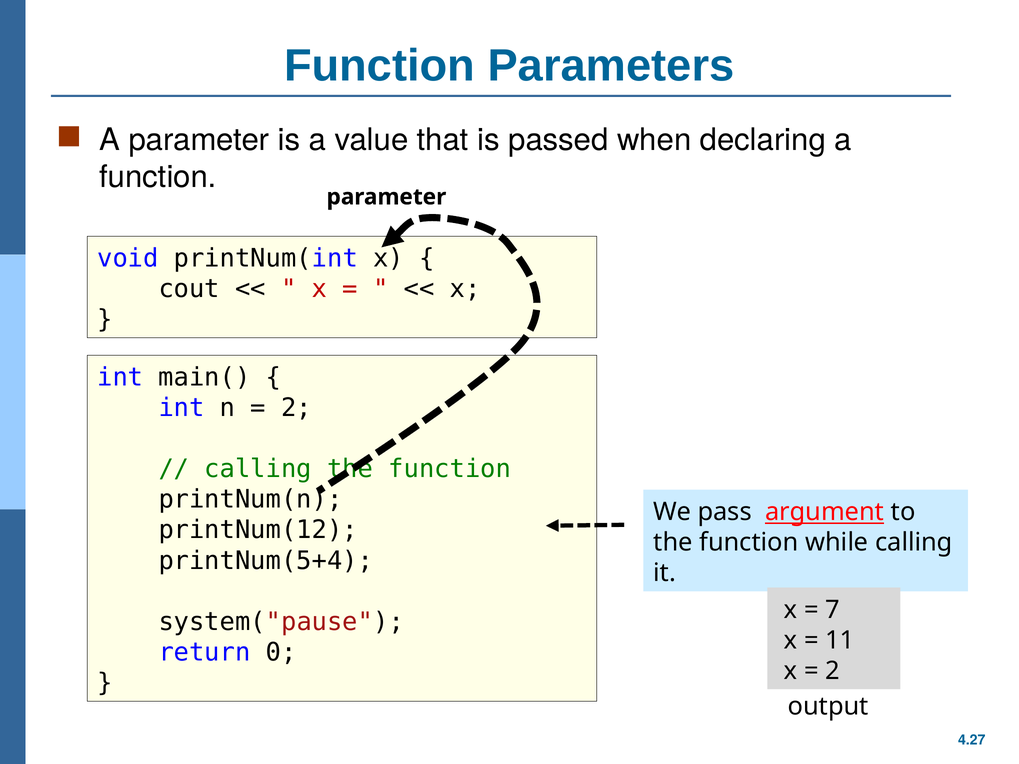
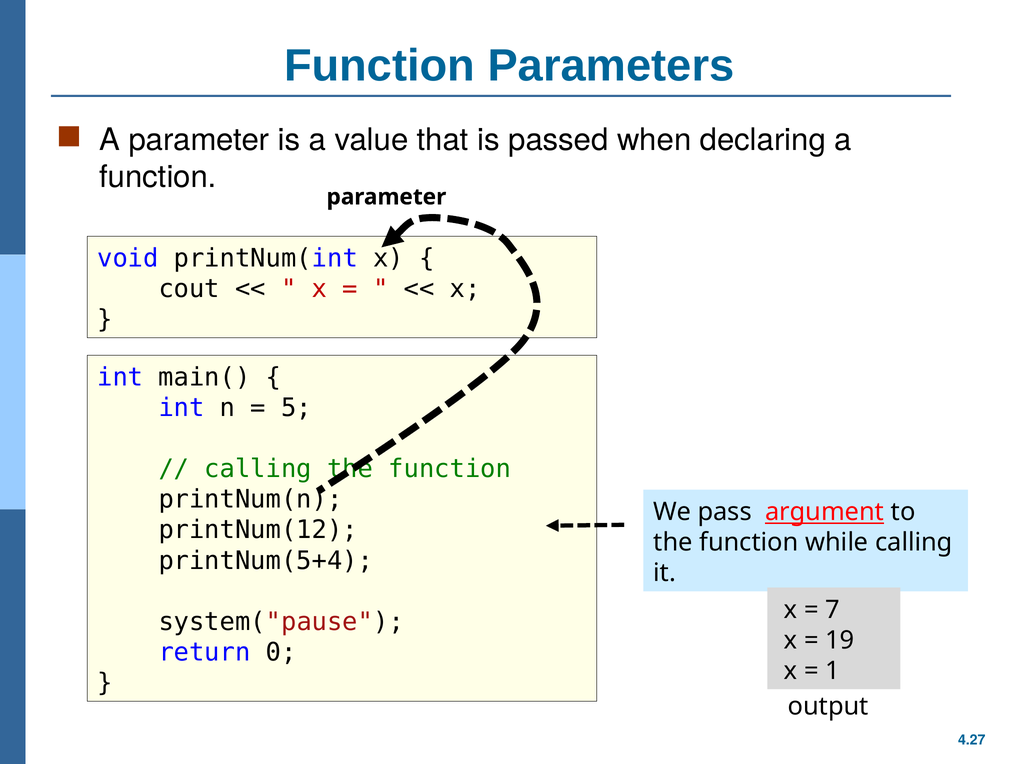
2: 2 -> 5 (296, 408)
11: 11 -> 19 (840, 640)
2: 2 -> 1 (832, 671)
